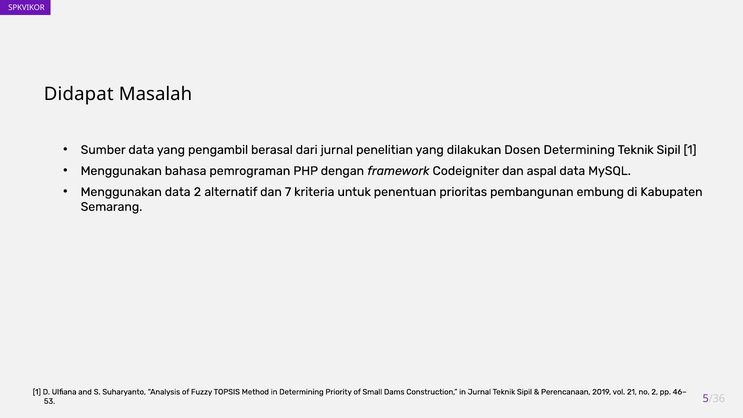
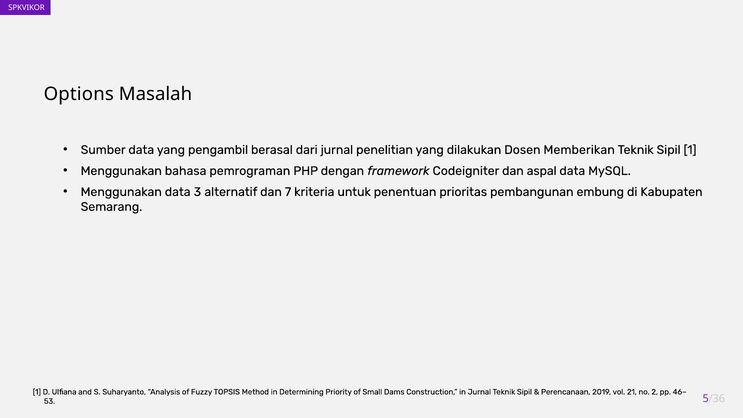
Didapat: Didapat -> Options (79, 94)
Dosen Determining: Determining -> Memberikan (579, 150)
data 2: 2 -> 3 (197, 192)
